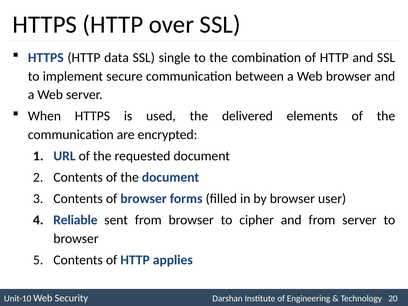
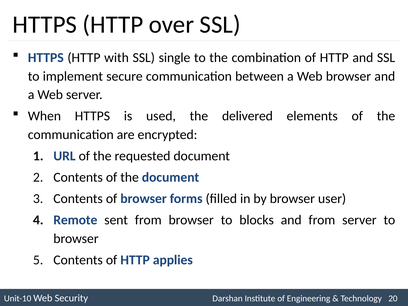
data: data -> with (117, 58)
Reliable: Reliable -> Remote (75, 220)
cipher: cipher -> blocks (257, 220)
